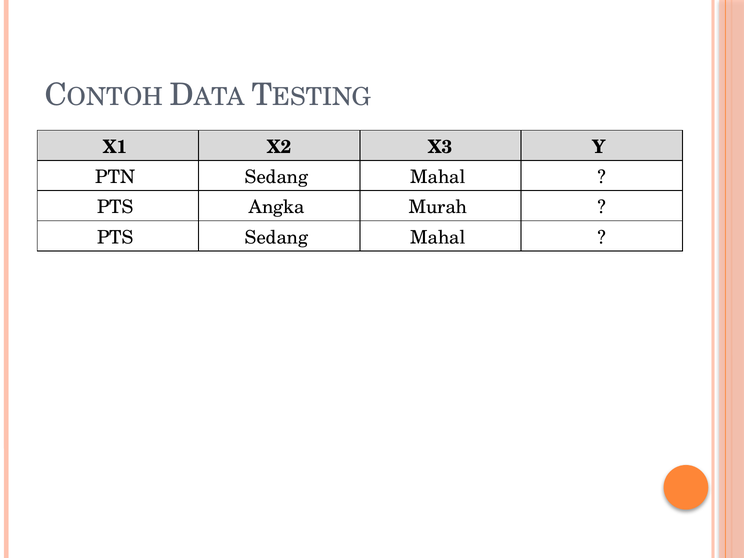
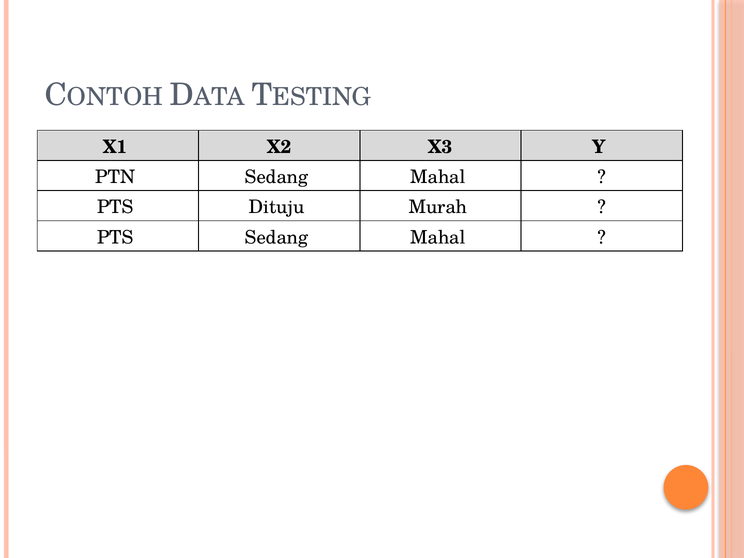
Angka: Angka -> Dituju (277, 207)
